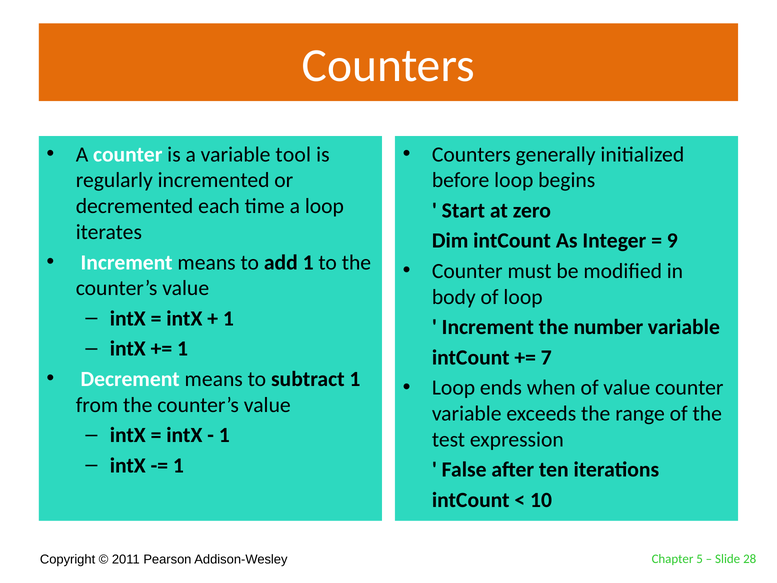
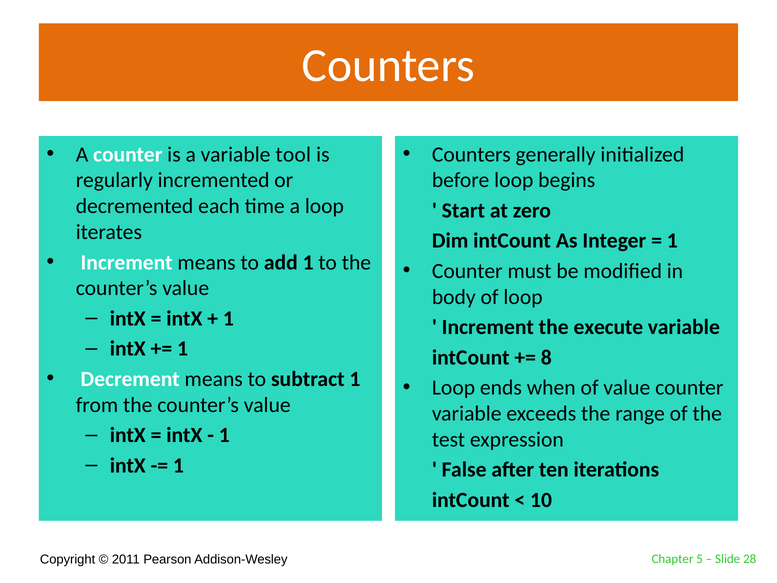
9: 9 -> 1 (672, 241)
number: number -> execute (608, 327)
7: 7 -> 8 (546, 357)
